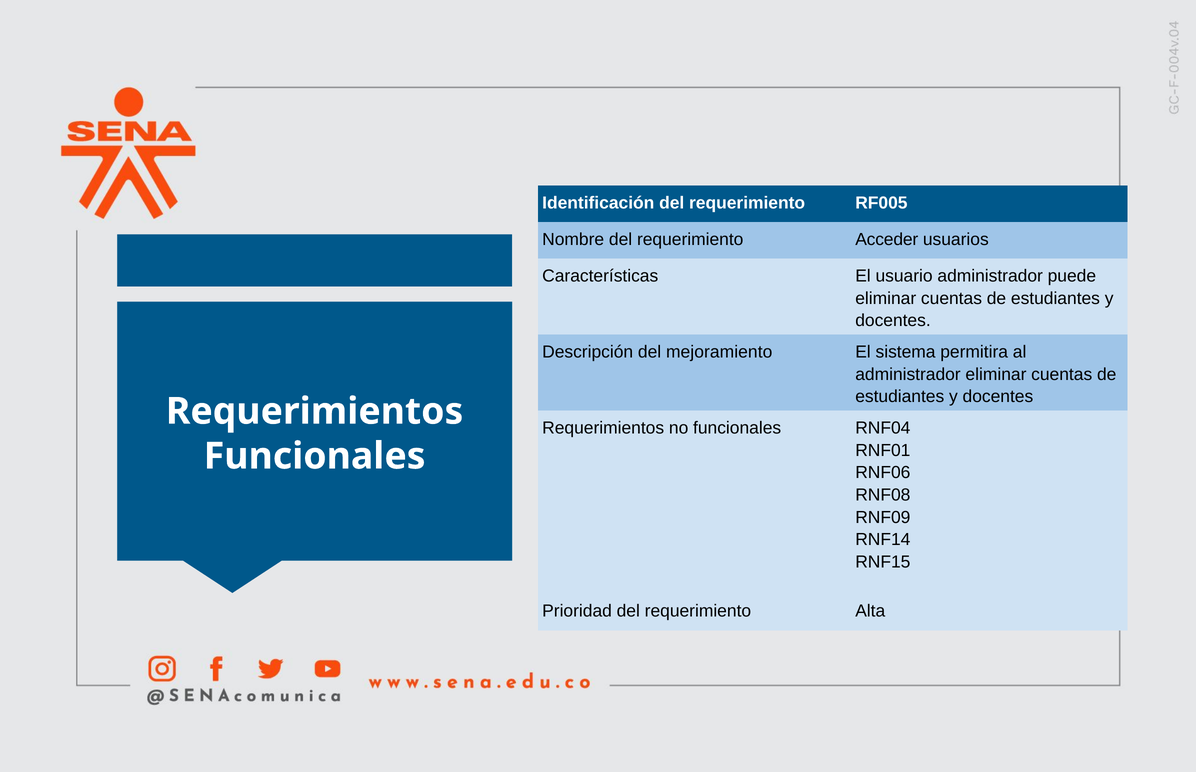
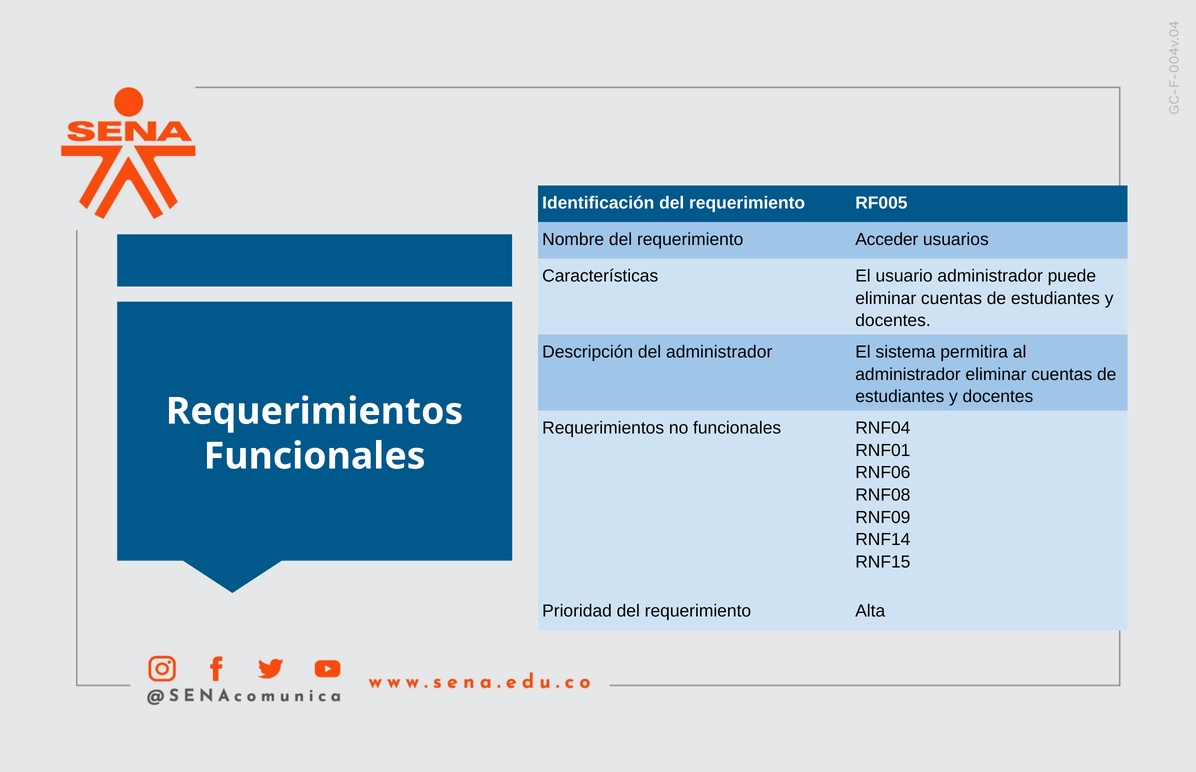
del mejoramiento: mejoramiento -> administrador (719, 352)
